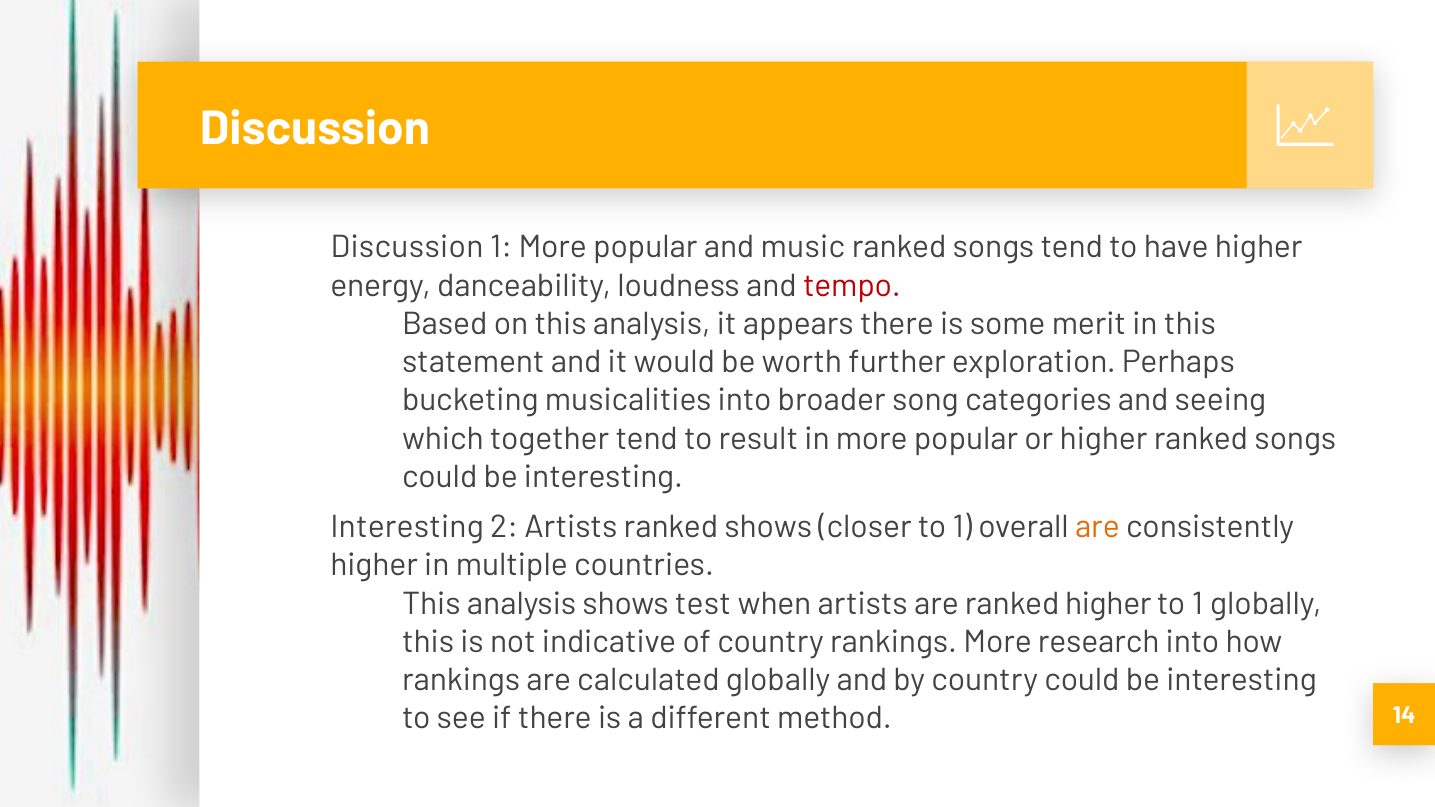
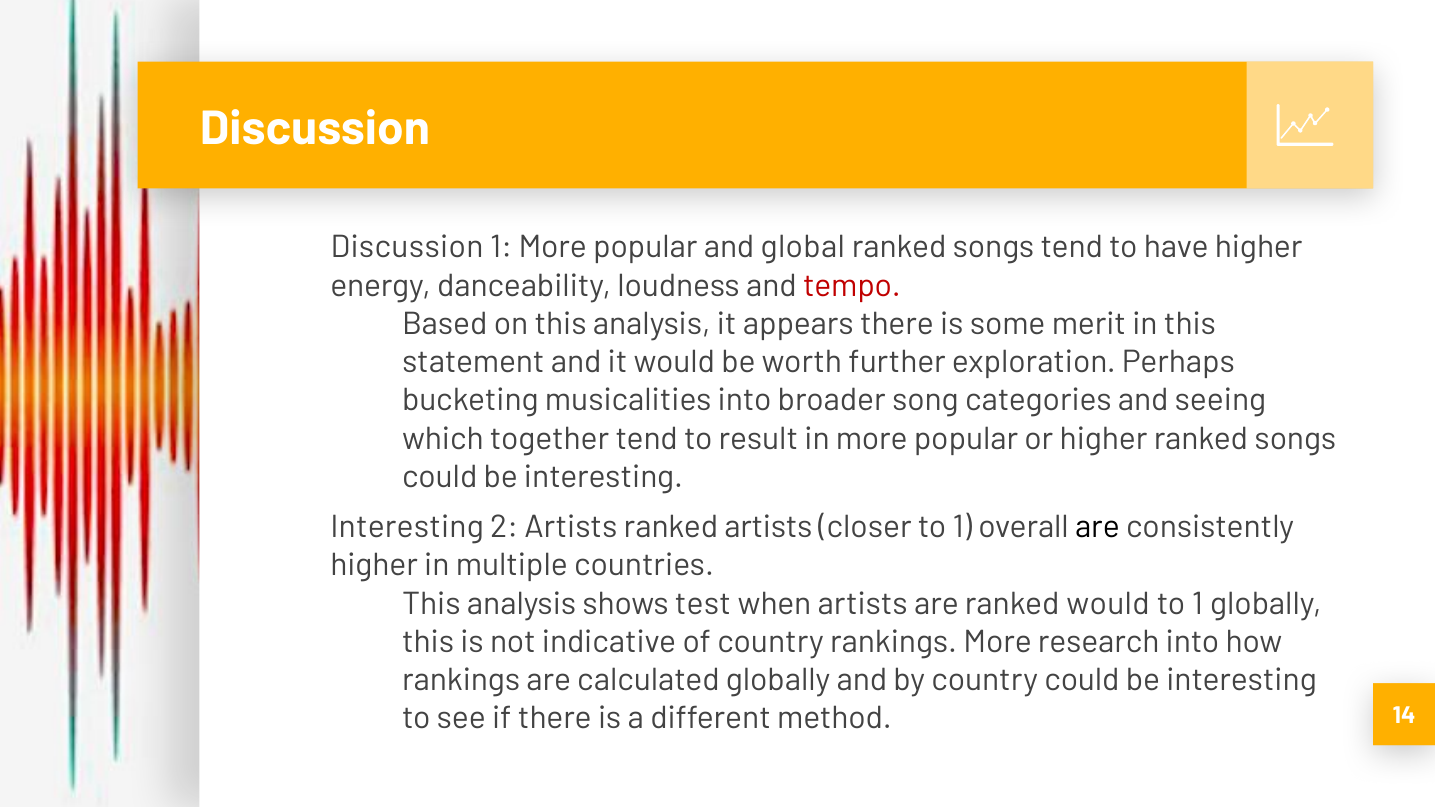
music: music -> global (803, 247)
ranked shows: shows -> artists (768, 527)
are colour: orange -> black (1097, 527)
ranked higher: higher -> would (1108, 604)
